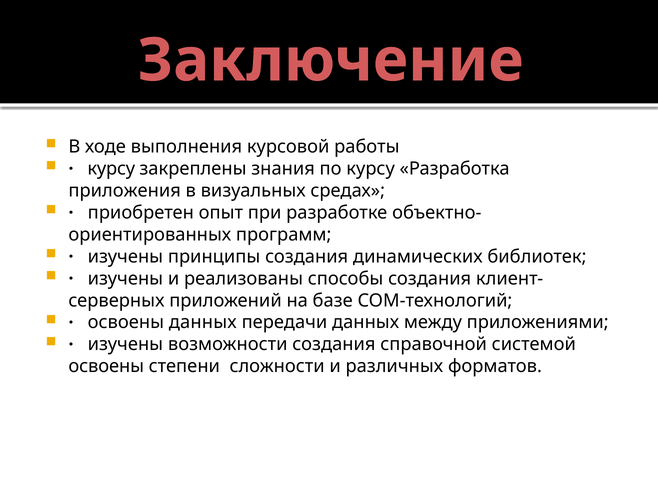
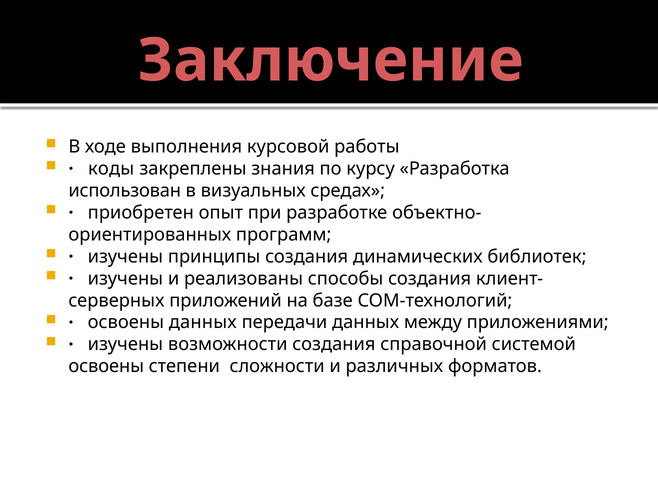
курсу: курсу -> коды (111, 169)
приложения: приложения -> использован (125, 190)
